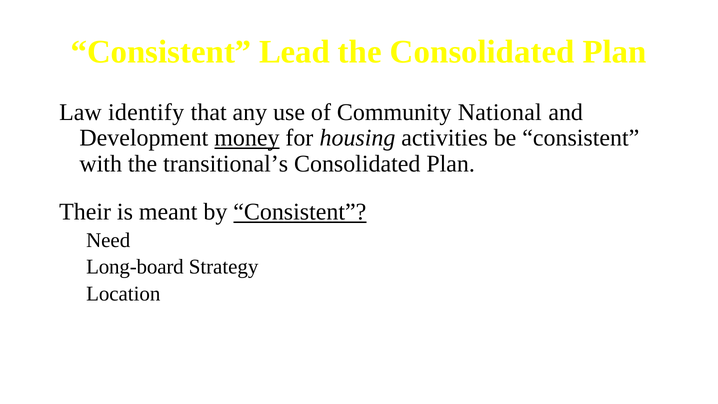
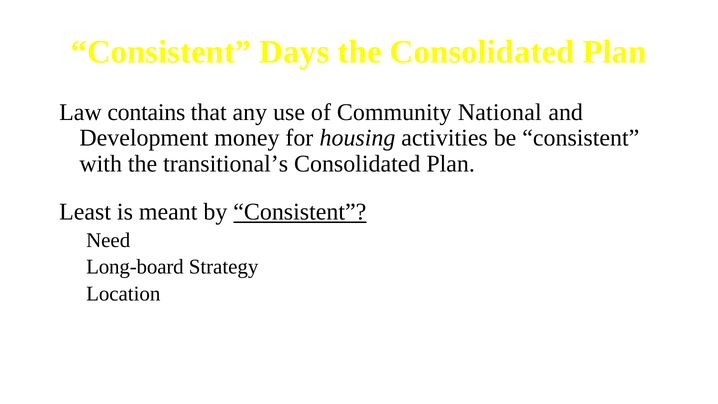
Lead: Lead -> Days (294, 52)
identify: identify -> contains (146, 112)
money underline: present -> none (247, 138)
Their: Their -> Least (85, 212)
